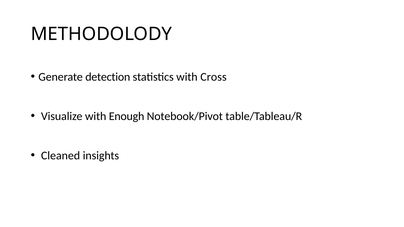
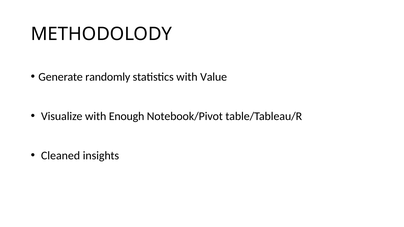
detection: detection -> randomly (108, 77)
Cross: Cross -> Value (214, 77)
